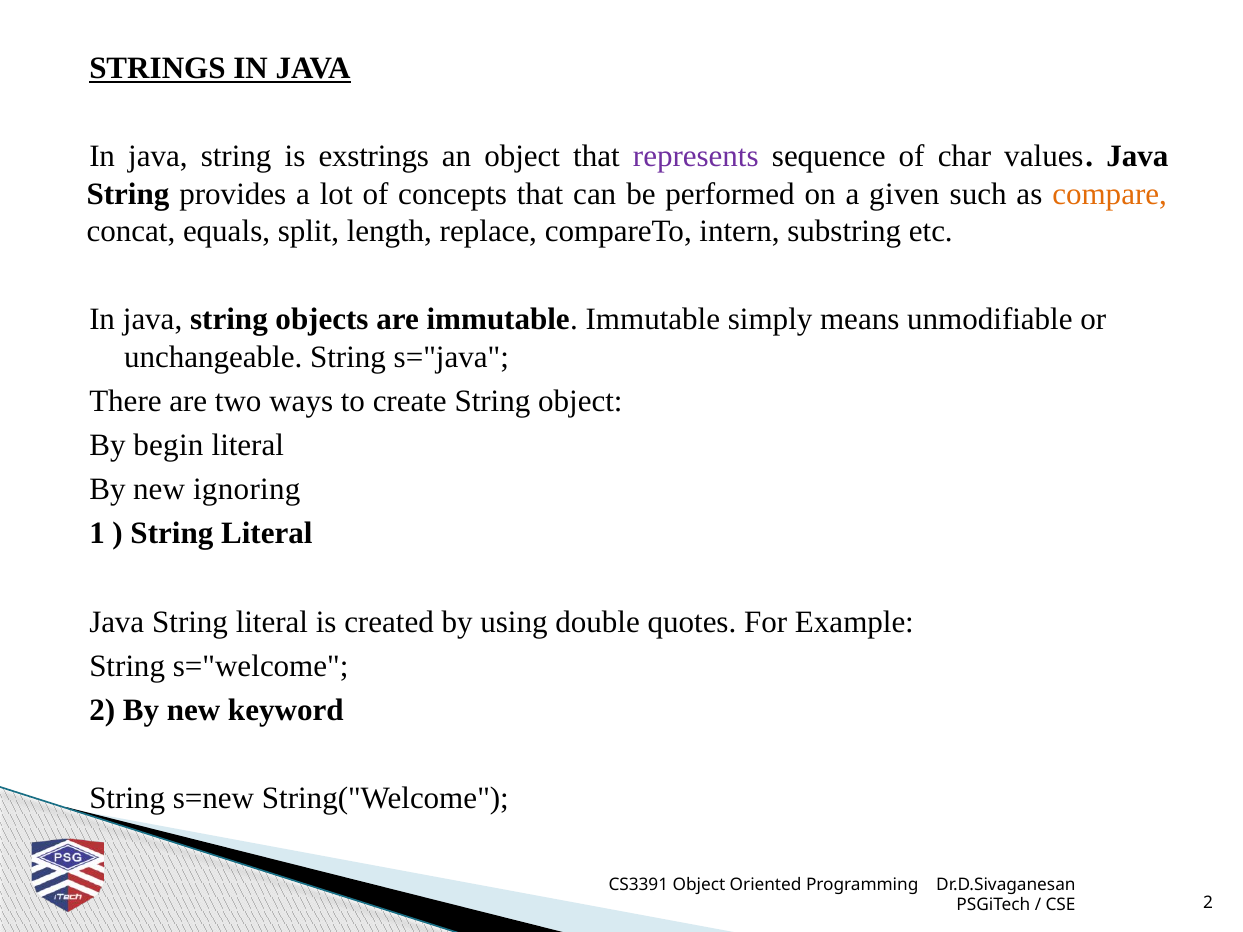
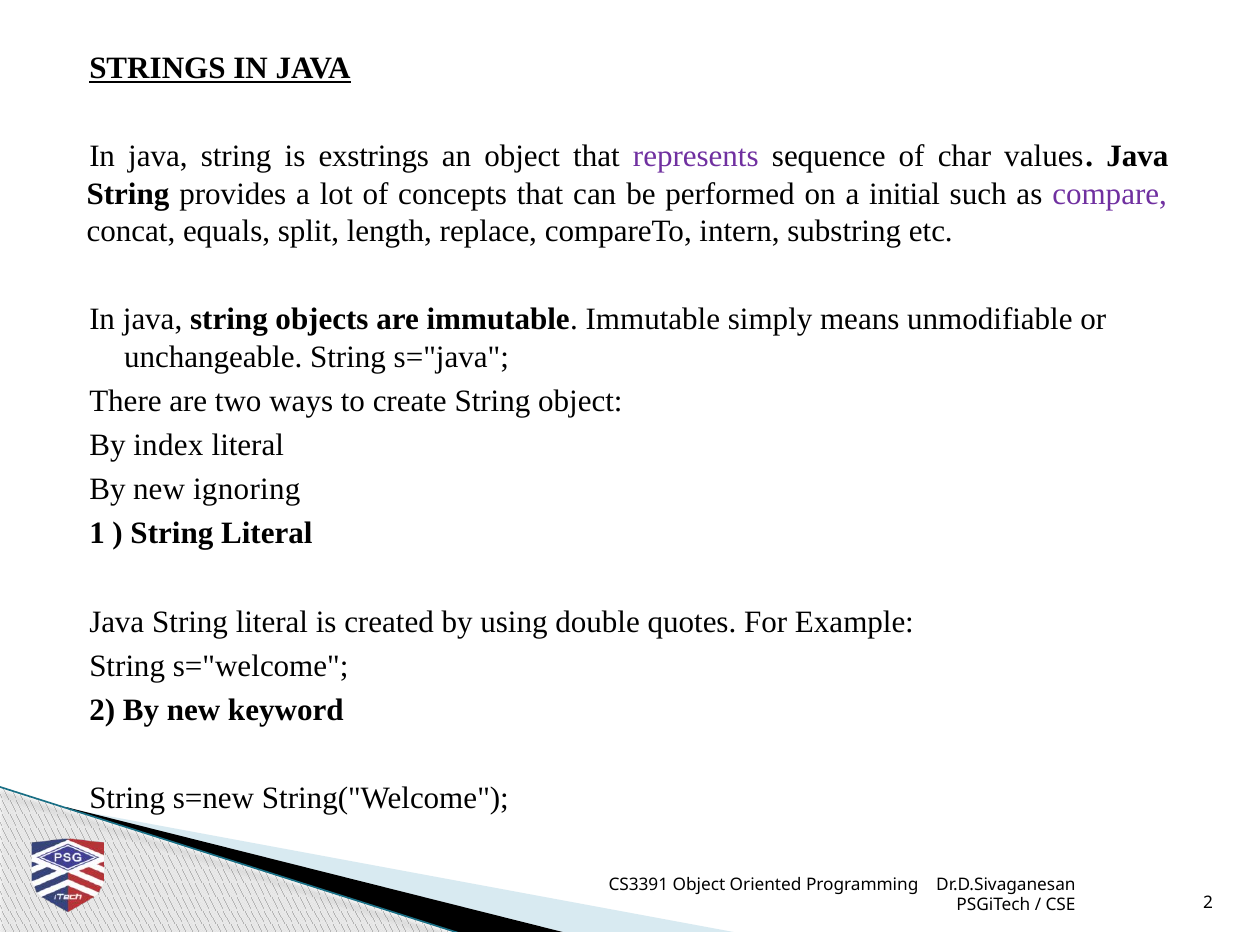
given: given -> initial (905, 194)
compare colour: orange -> purple (1110, 194)
begin: begin -> index (168, 445)
